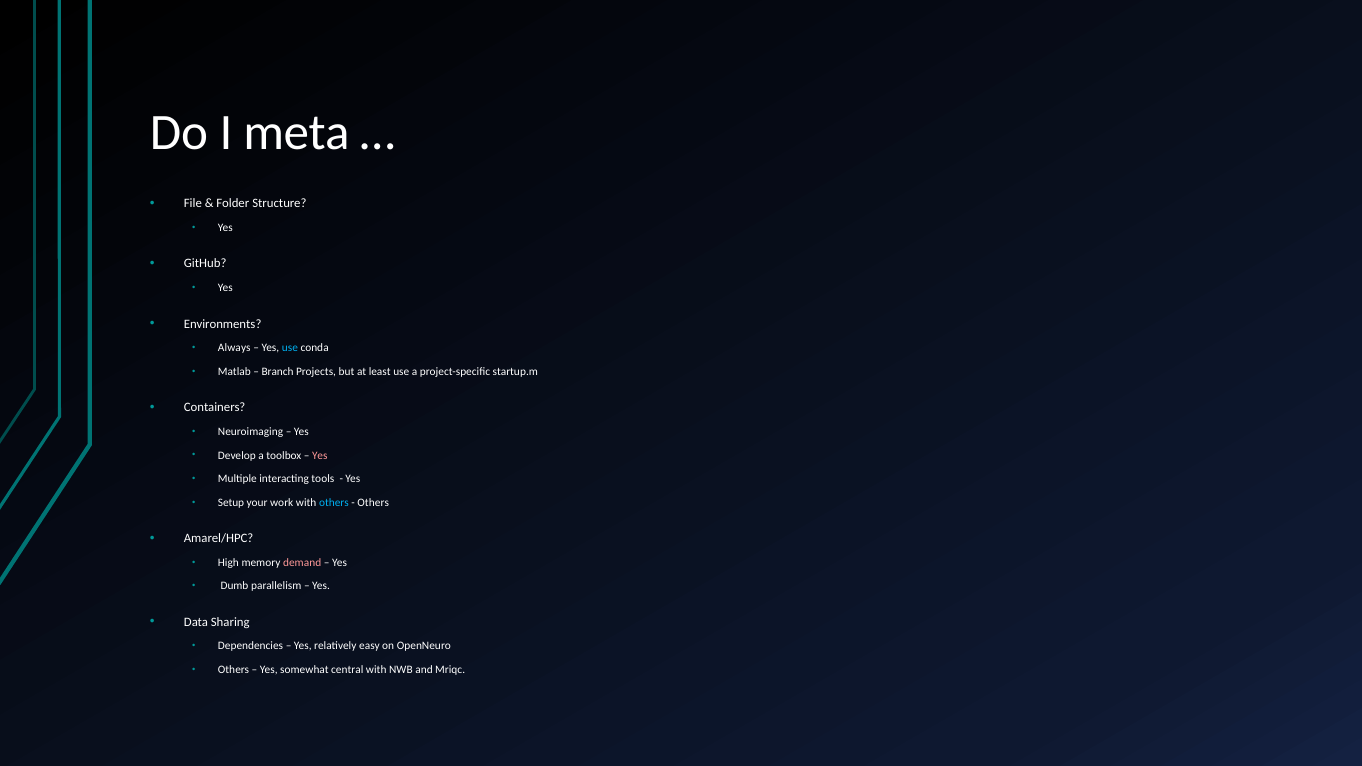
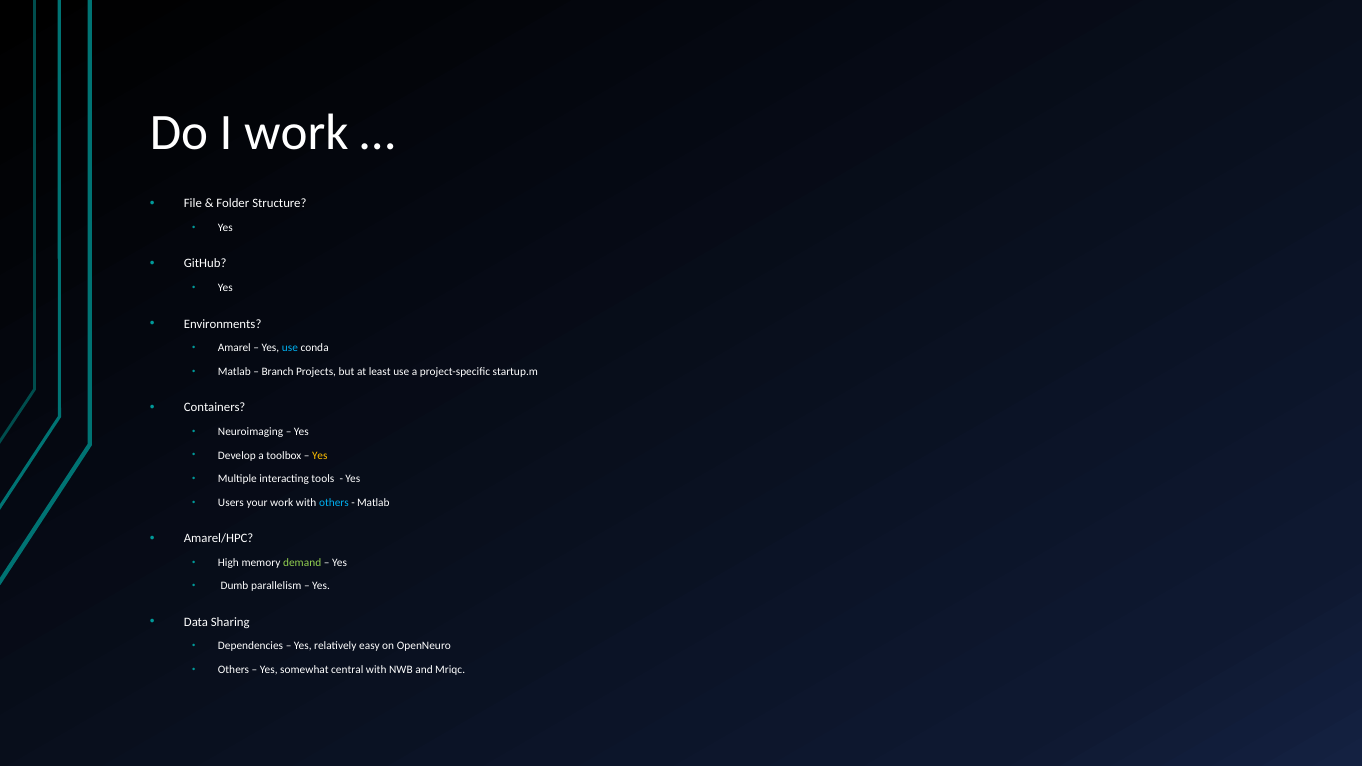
I meta: meta -> work (296, 133)
Always: Always -> Amarel (234, 348)
Yes colour: pink -> yellow (320, 456)
Setup: Setup -> Users (231, 503)
Others: Others -> Matlab (373, 503)
demand colour: pink -> light green (302, 563)
